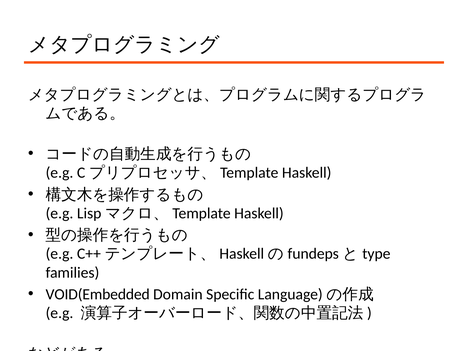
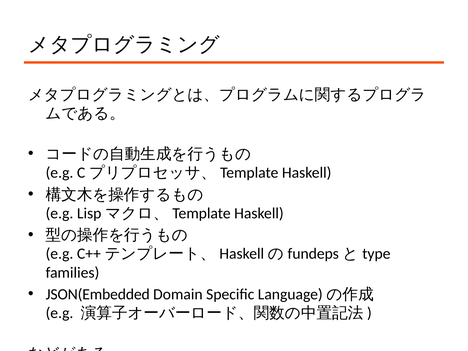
VOID(Embedded: VOID(Embedded -> JSON(Embedded (98, 294)
